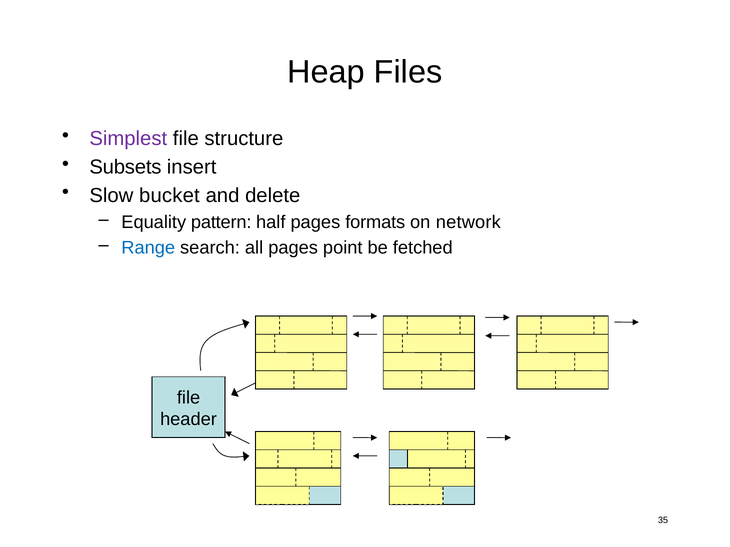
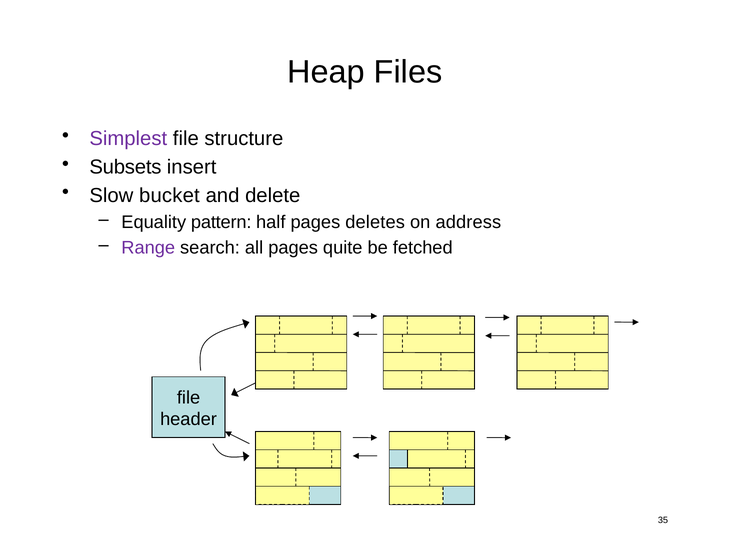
formats: formats -> deletes (375, 222)
network: network -> address (468, 222)
Range colour: blue -> purple (148, 248)
point: point -> quite (343, 248)
